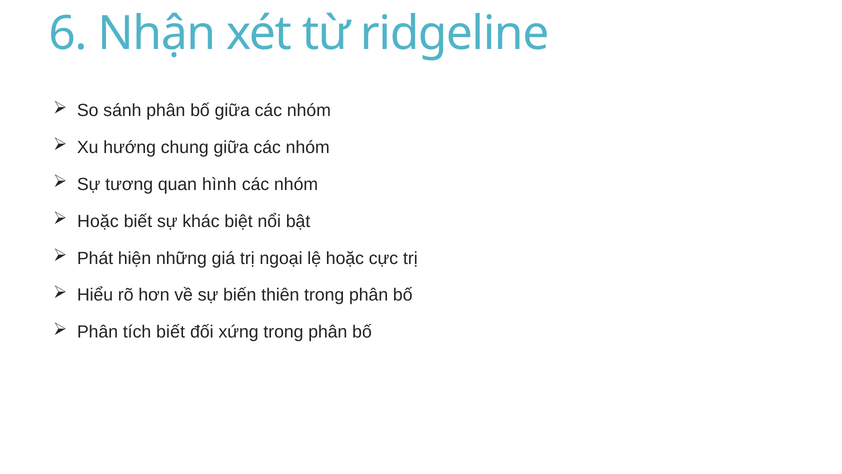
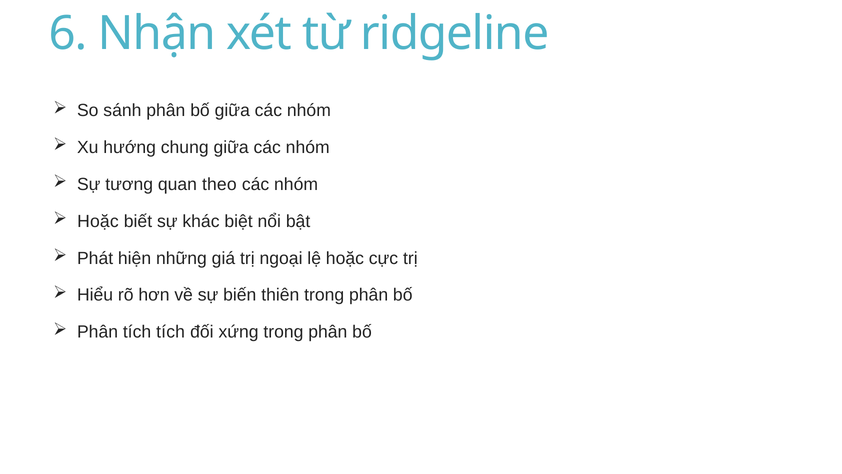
hình: hình -> theo (219, 184)
tích biết: biết -> tích (171, 332)
